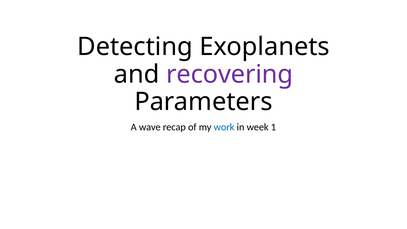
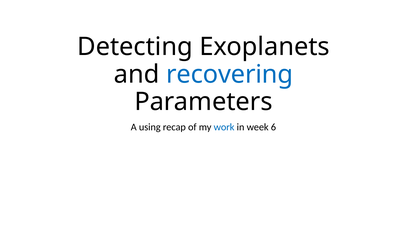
recovering colour: purple -> blue (230, 74)
wave: wave -> using (150, 127)
1: 1 -> 6 (273, 127)
